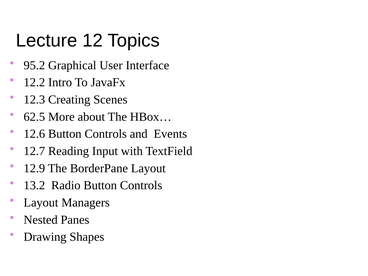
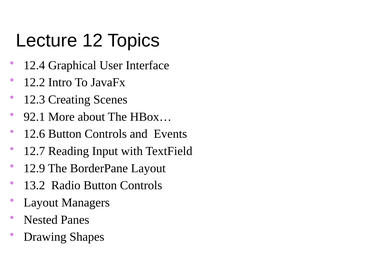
95.2: 95.2 -> 12.4 (34, 65)
62.5: 62.5 -> 92.1 (34, 117)
